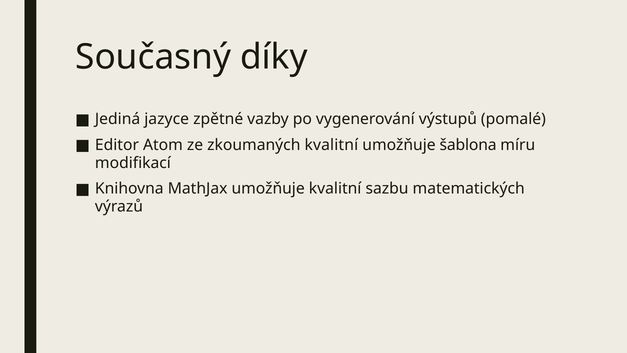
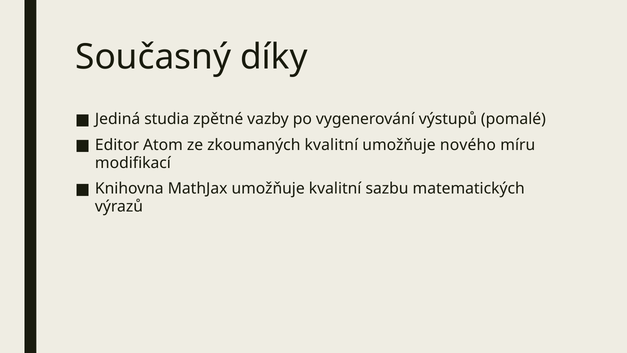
jazyce: jazyce -> studia (167, 119)
šablona: šablona -> nového (468, 145)
